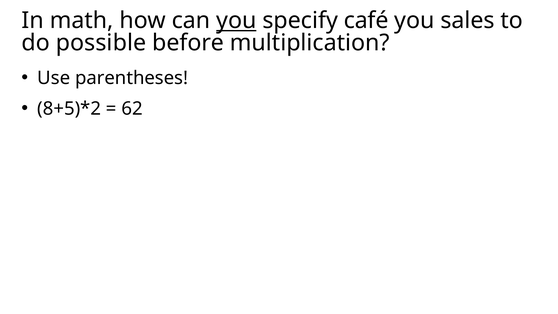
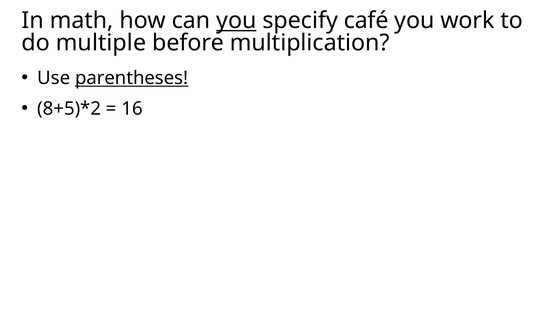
sales: sales -> work (467, 21)
possible: possible -> multiple (101, 43)
parentheses underline: none -> present (132, 78)
62: 62 -> 16 (132, 109)
